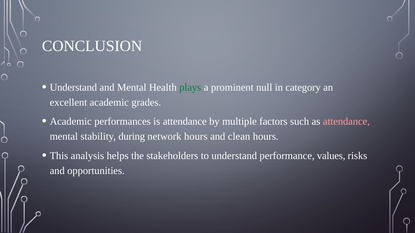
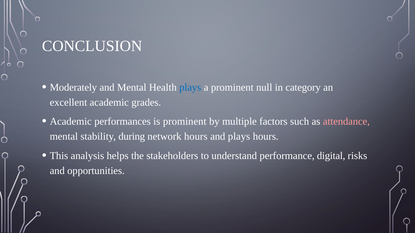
Understand: Understand -> Moderately (73, 88)
plays colour: green -> blue (190, 88)
is attendance: attendance -> prominent (185, 122)
and clean: clean -> plays (239, 137)
values: values -> digital (331, 156)
